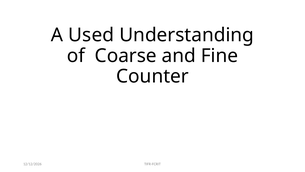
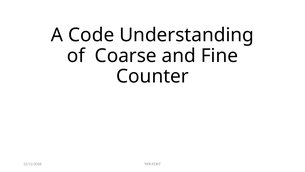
Used: Used -> Code (91, 35)
